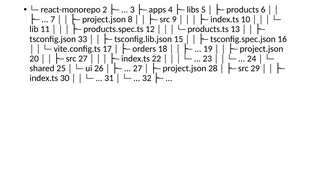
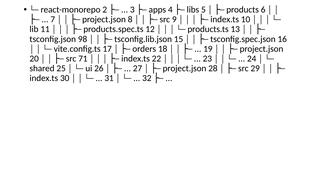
33: 33 -> 98 (83, 39)
src 27: 27 -> 71 (83, 59)
